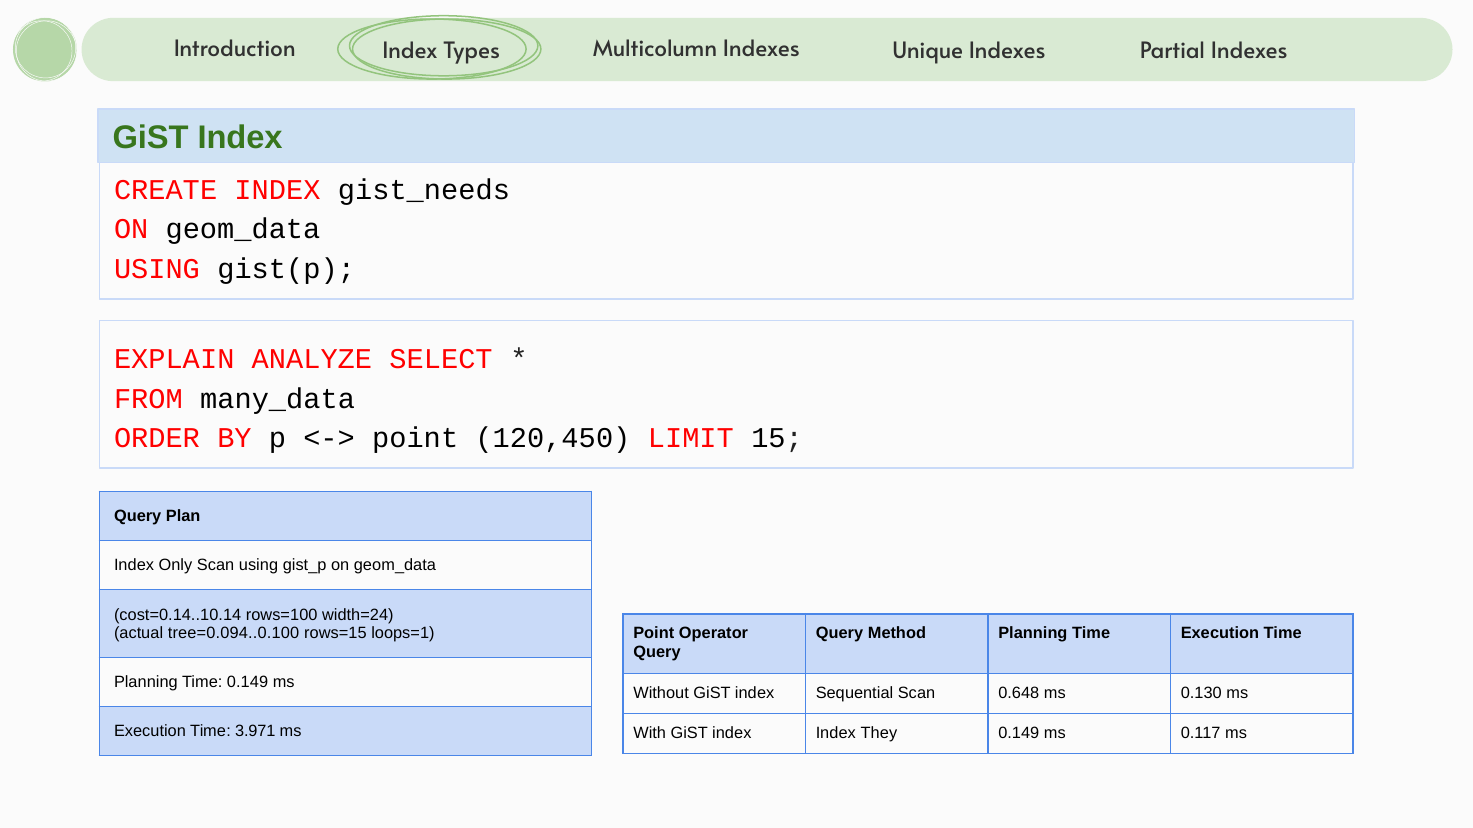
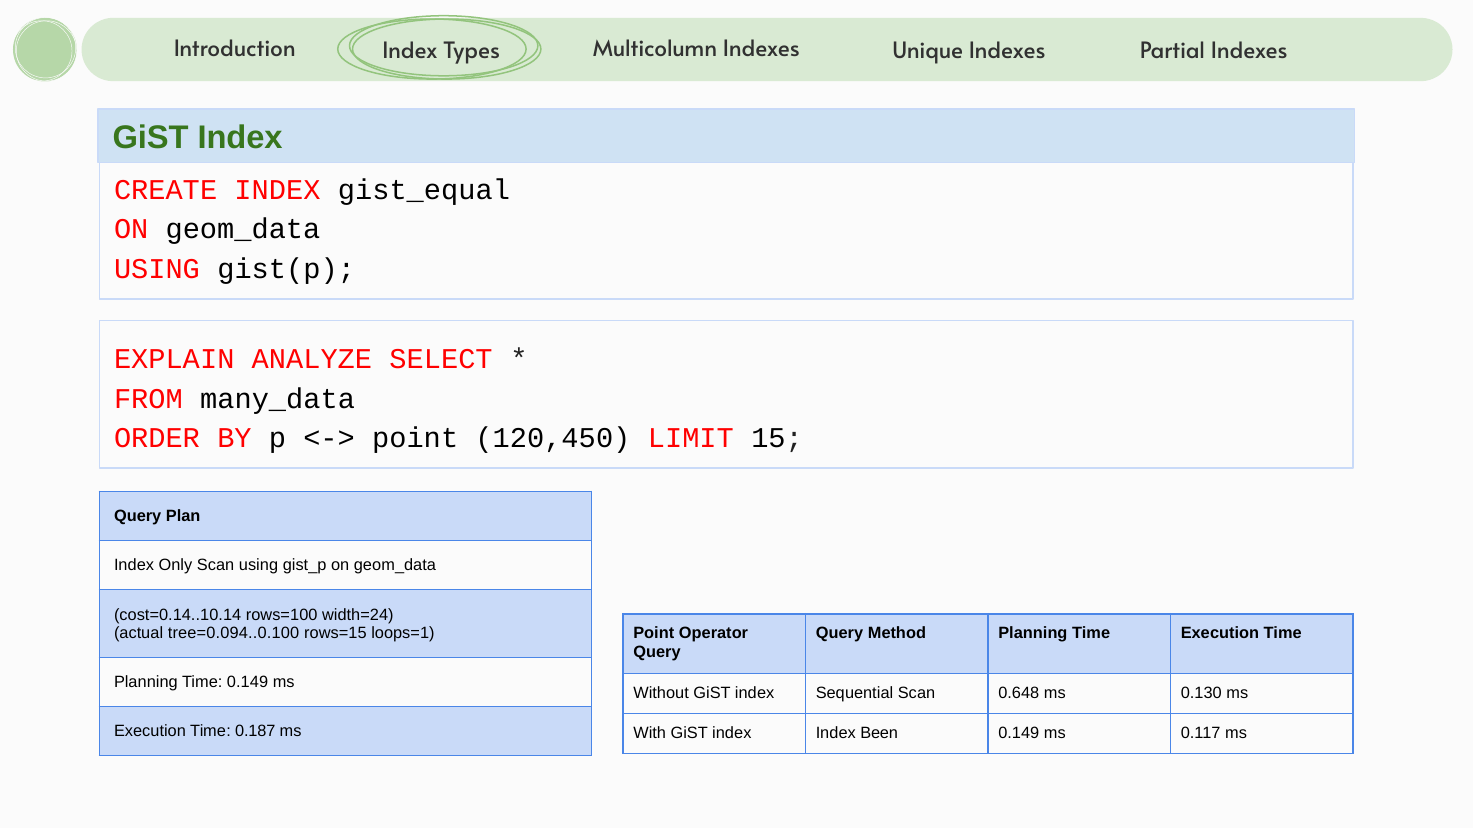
gist_needs: gist_needs -> gist_equal (424, 190)
3.971: 3.971 -> 0.187 (255, 732)
They: They -> Been (879, 734)
